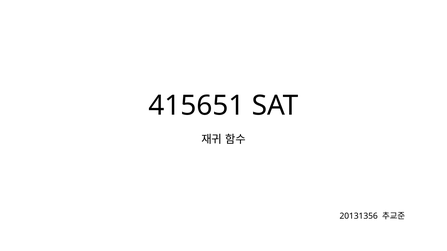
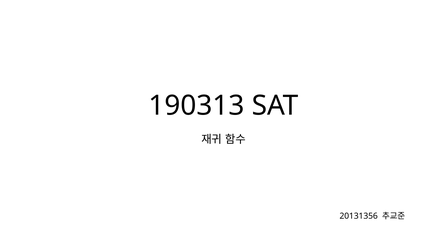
415651: 415651 -> 190313 (196, 106)
